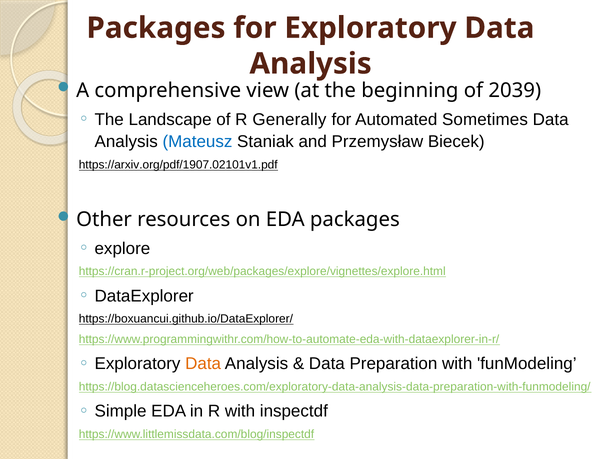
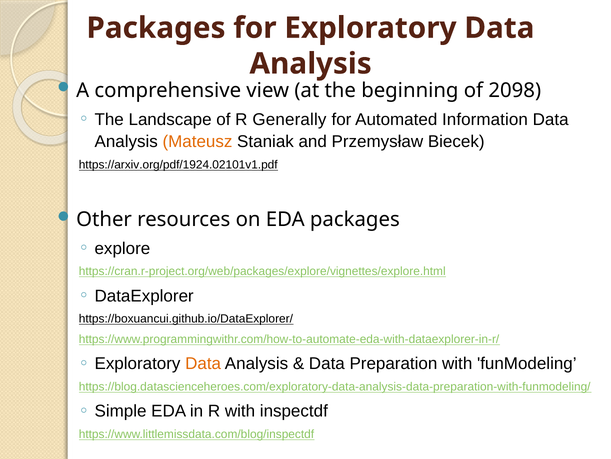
2039: 2039 -> 2098 (515, 90)
Sometimes: Sometimes -> Information (485, 119)
Mateusz colour: blue -> orange (197, 142)
https://arxiv.org/pdf/1907.02101v1.pdf: https://arxiv.org/pdf/1907.02101v1.pdf -> https://arxiv.org/pdf/1924.02101v1.pdf (178, 165)
